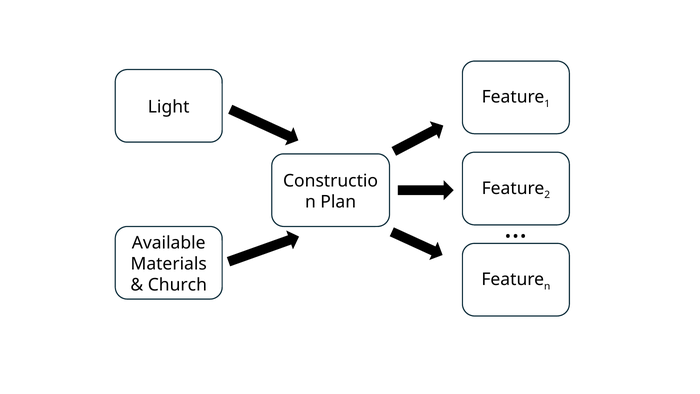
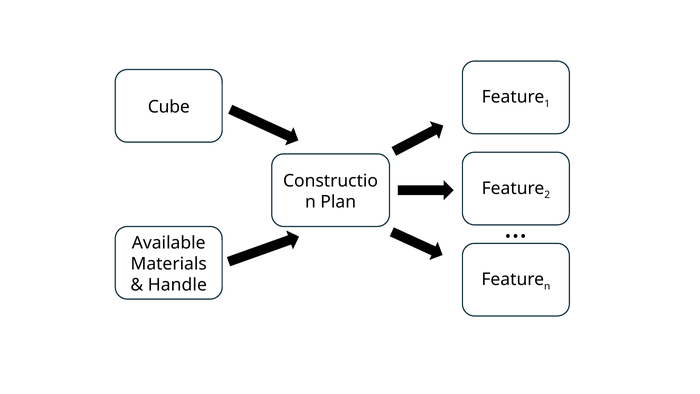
Light: Light -> Cube (169, 107)
Church: Church -> Handle (177, 285)
